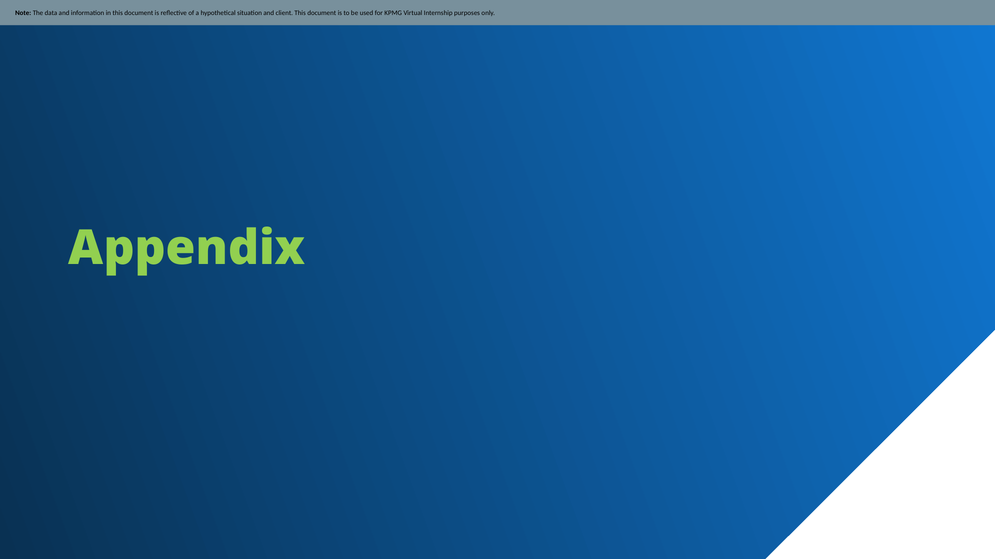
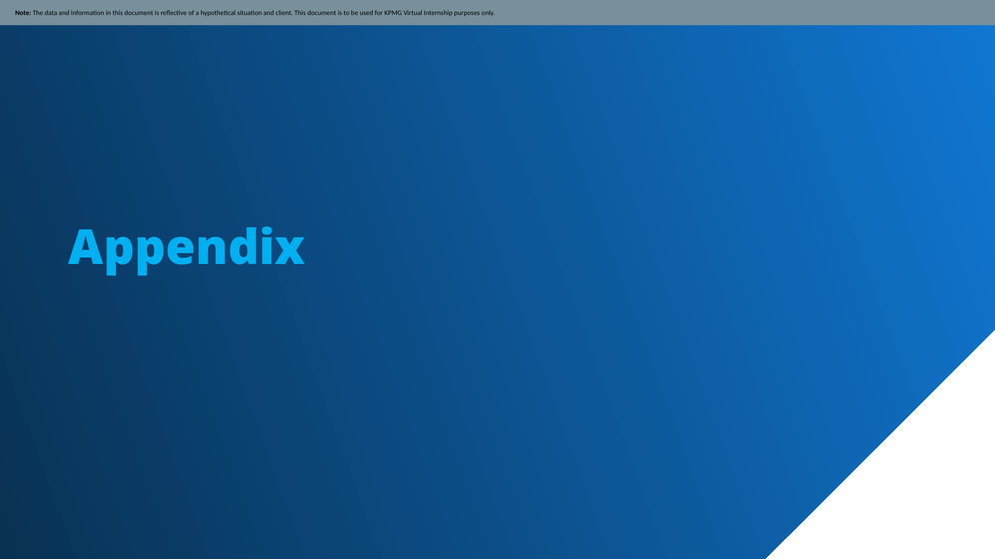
Appendix colour: light green -> light blue (187, 249)
